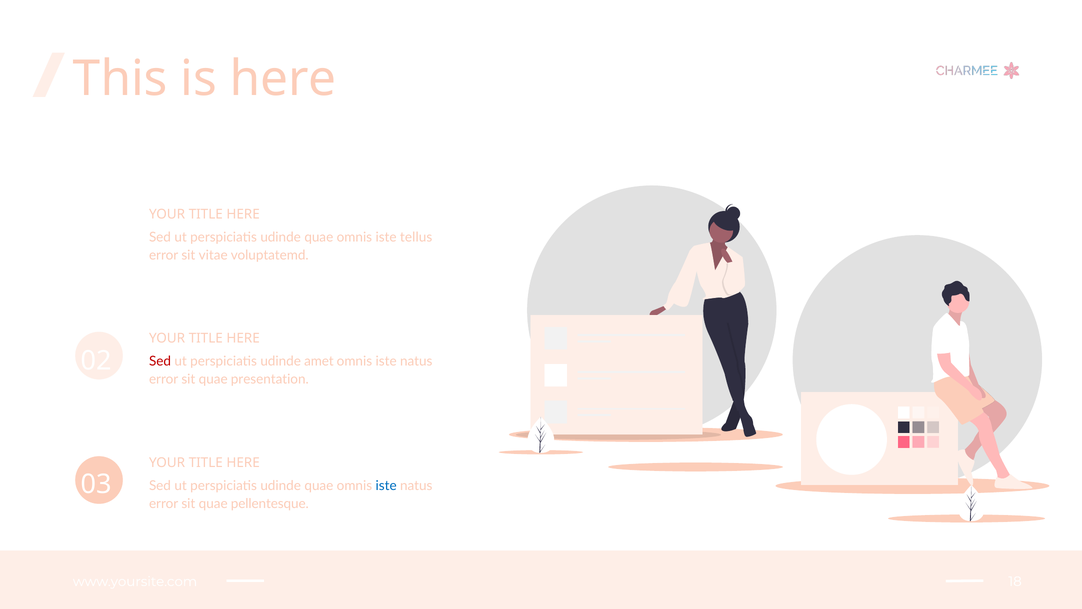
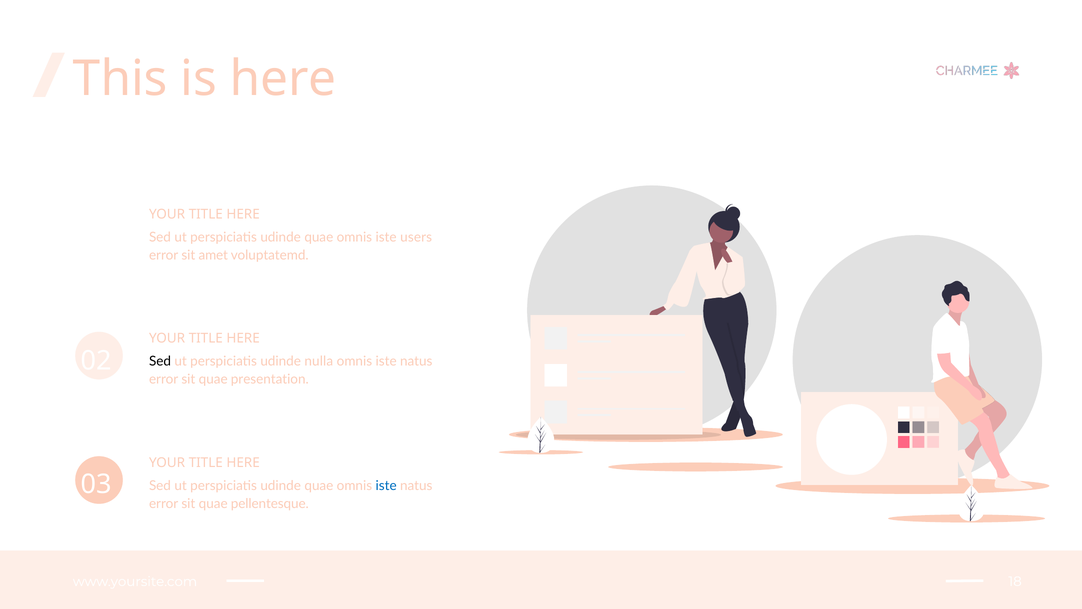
tellus: tellus -> users (416, 237)
vitae: vitae -> amet (213, 255)
Sed colour: red -> black (160, 361)
amet: amet -> nulla (319, 361)
